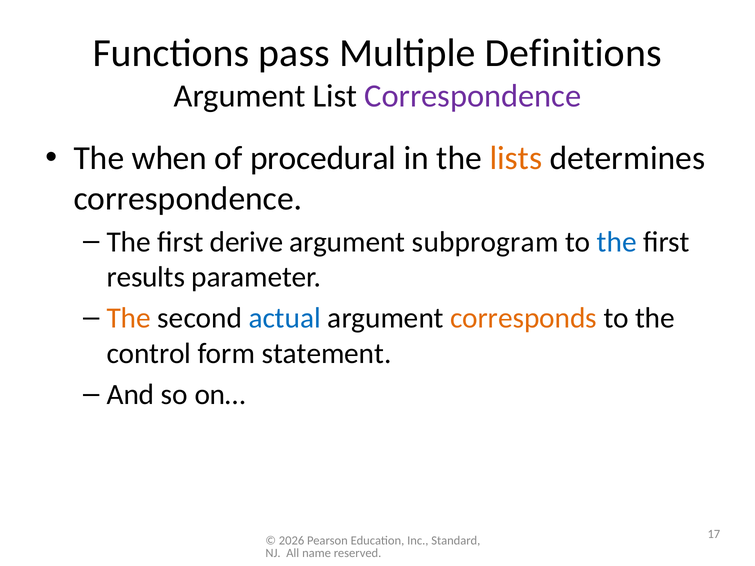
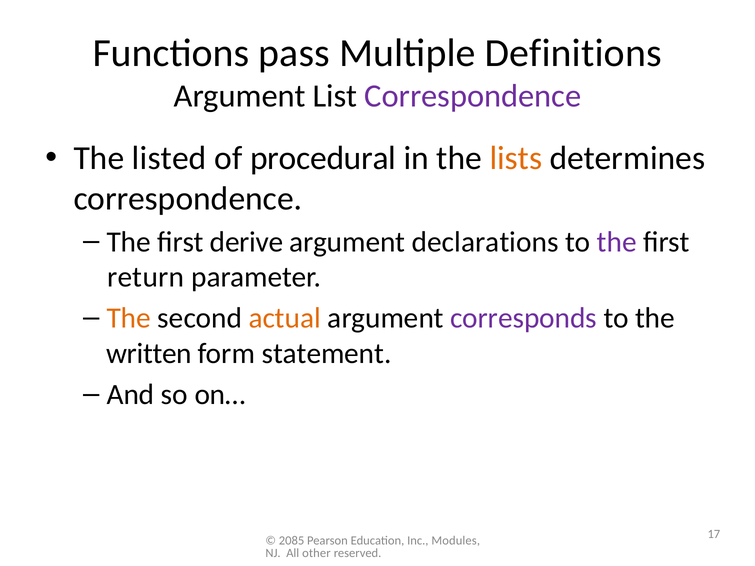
when: when -> listed (169, 158)
subprogram: subprogram -> declarations (485, 242)
the colour: blue -> purple (617, 242)
results: results -> return (146, 277)
actual colour: blue -> orange (285, 318)
corresponds colour: orange -> purple (524, 318)
control: control -> written (149, 354)
2026: 2026 -> 2085 (292, 541)
Standard: Standard -> Modules (456, 541)
name: name -> other (316, 553)
